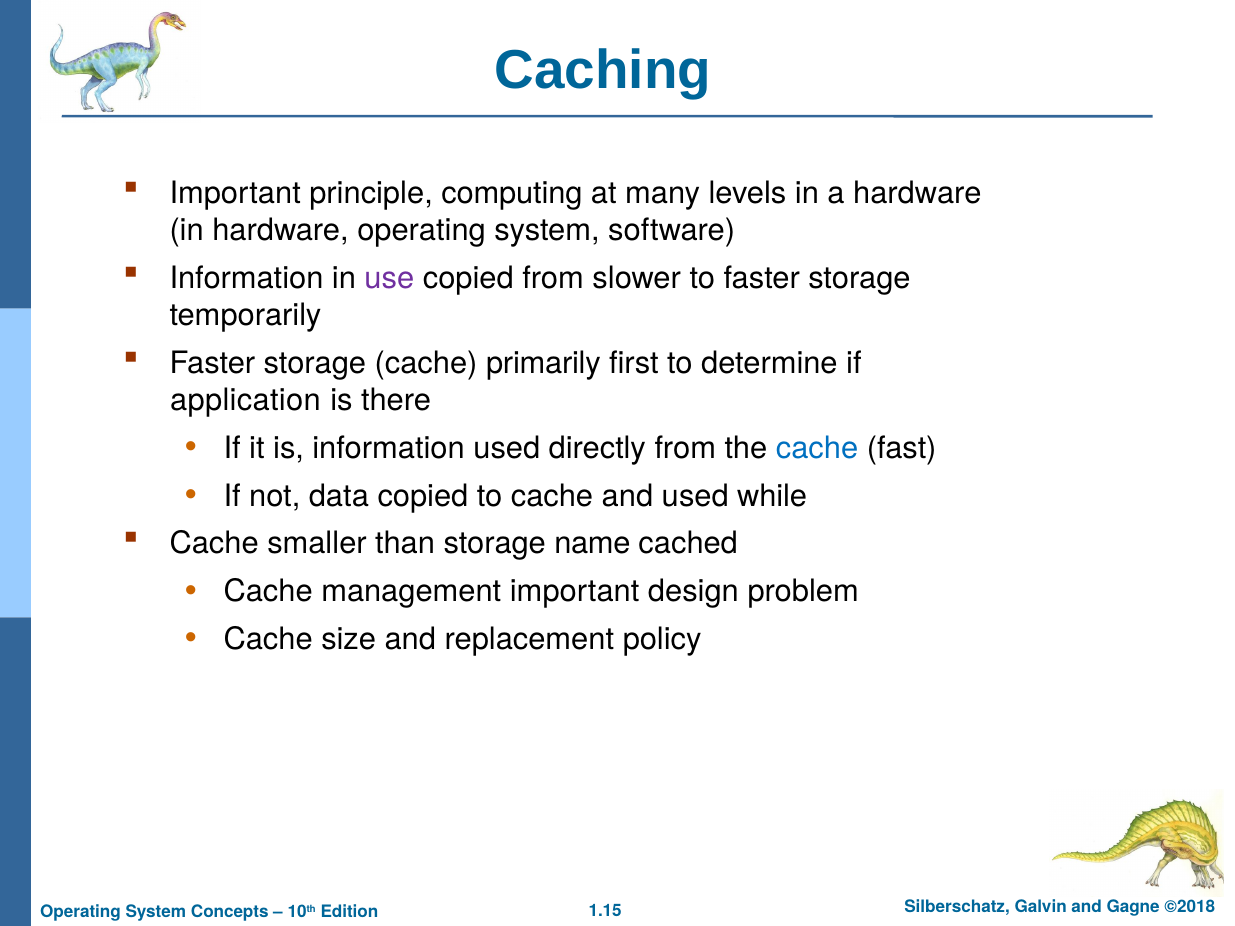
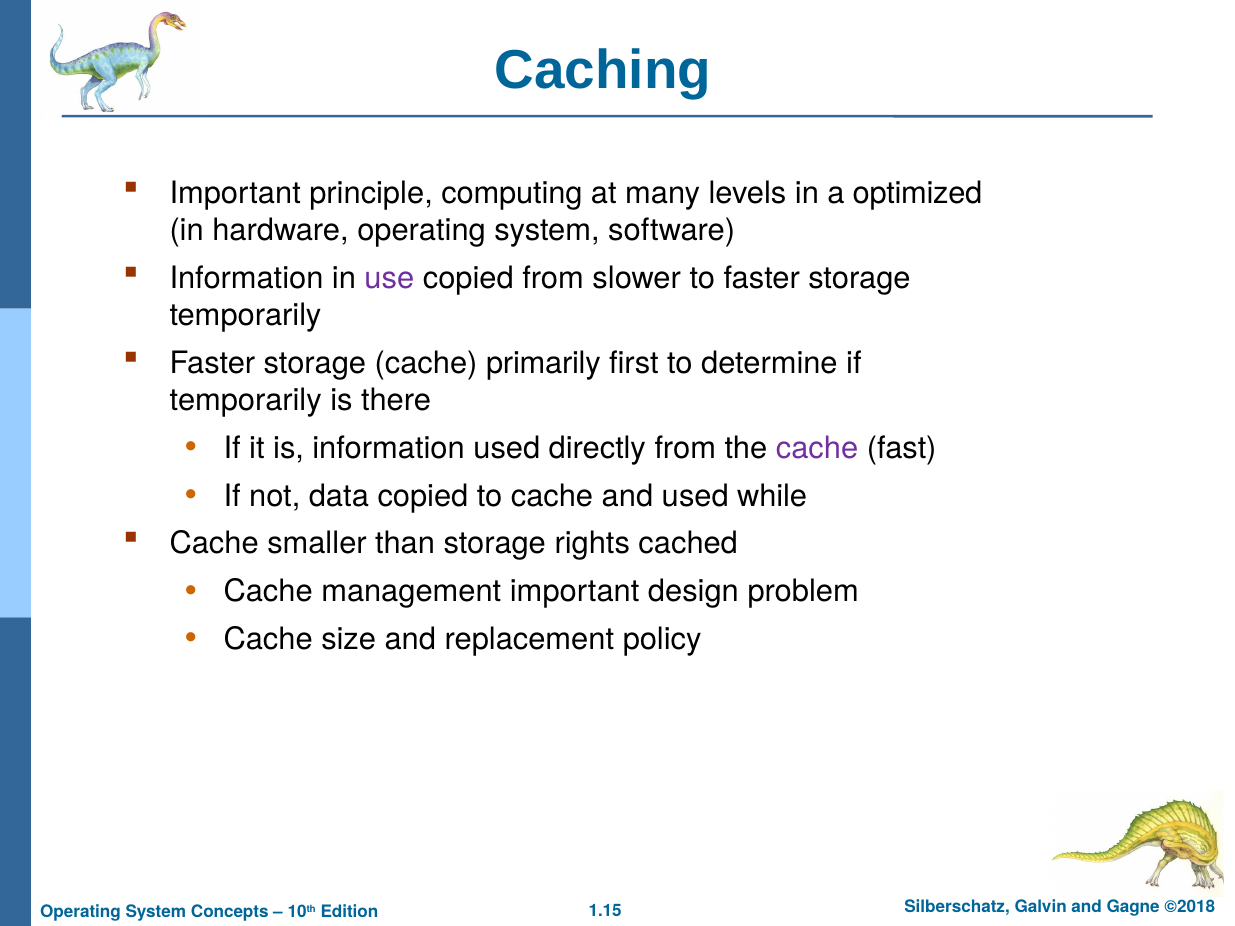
a hardware: hardware -> optimized (917, 193)
application: application -> temporarily (246, 400)
cache colour: blue -> purple (817, 448)
name: name -> rights (592, 544)
